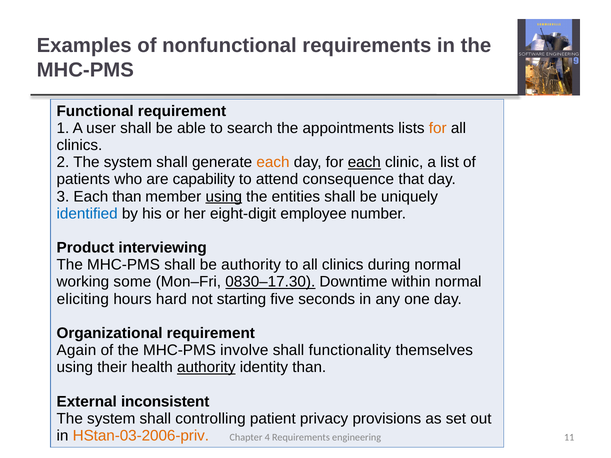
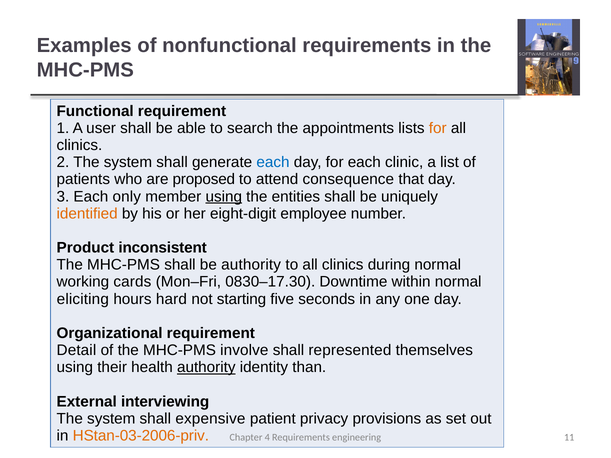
each colour: orange -> blue (273, 162)
each underline: present -> none (364, 162)
capability: capability -> proposed (204, 179)
Each than: than -> only (127, 197)
identified colour: blue -> orange (87, 214)
interviewing: interviewing -> inconsistent (163, 248)
some: some -> cards (132, 282)
0830–17.30 underline: present -> none (270, 282)
Again: Again -> Detail (76, 351)
functionality: functionality -> represented (350, 351)
inconsistent: inconsistent -> interviewing (165, 402)
controlling: controlling -> expensive (210, 419)
